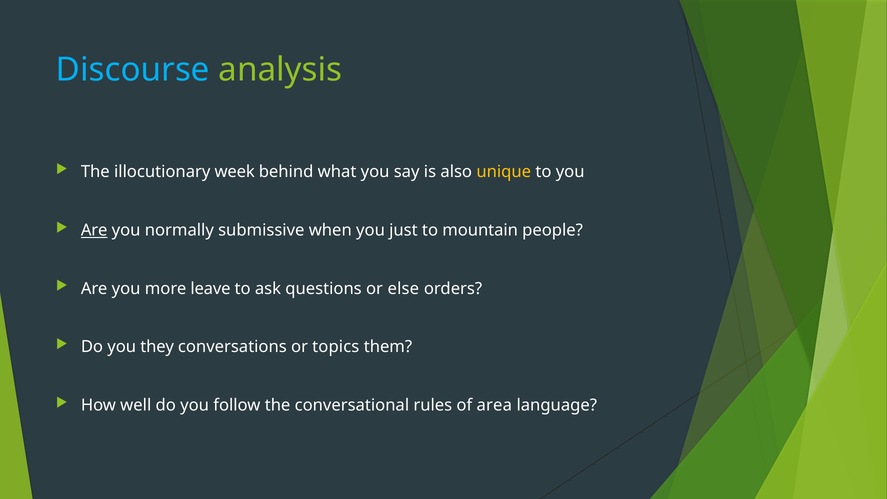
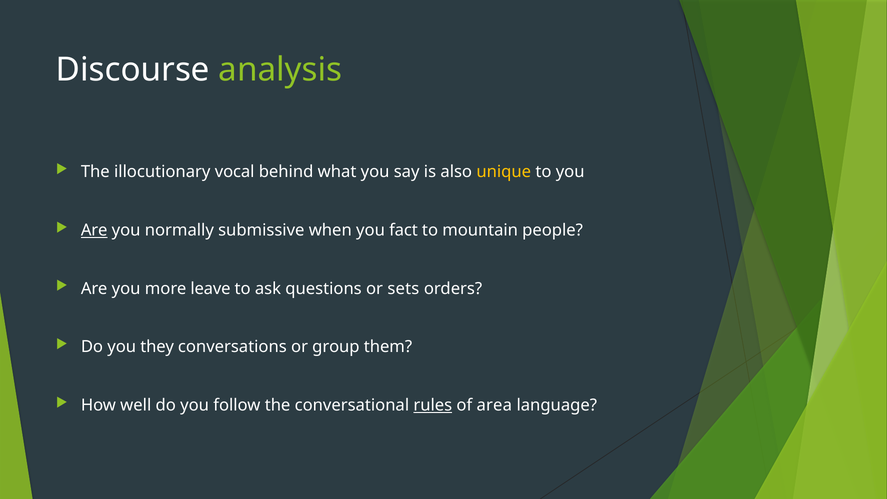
Discourse colour: light blue -> white (133, 70)
week: week -> vocal (235, 172)
just: just -> fact (403, 230)
else: else -> sets (403, 288)
topics: topics -> group (336, 347)
rules underline: none -> present (433, 405)
